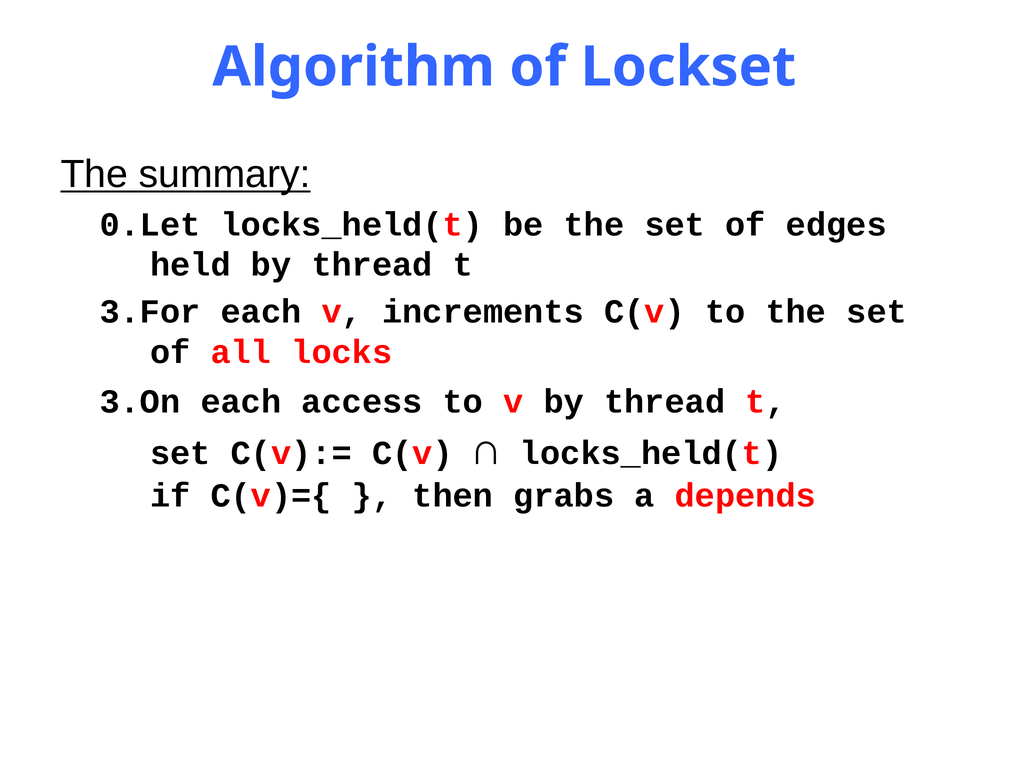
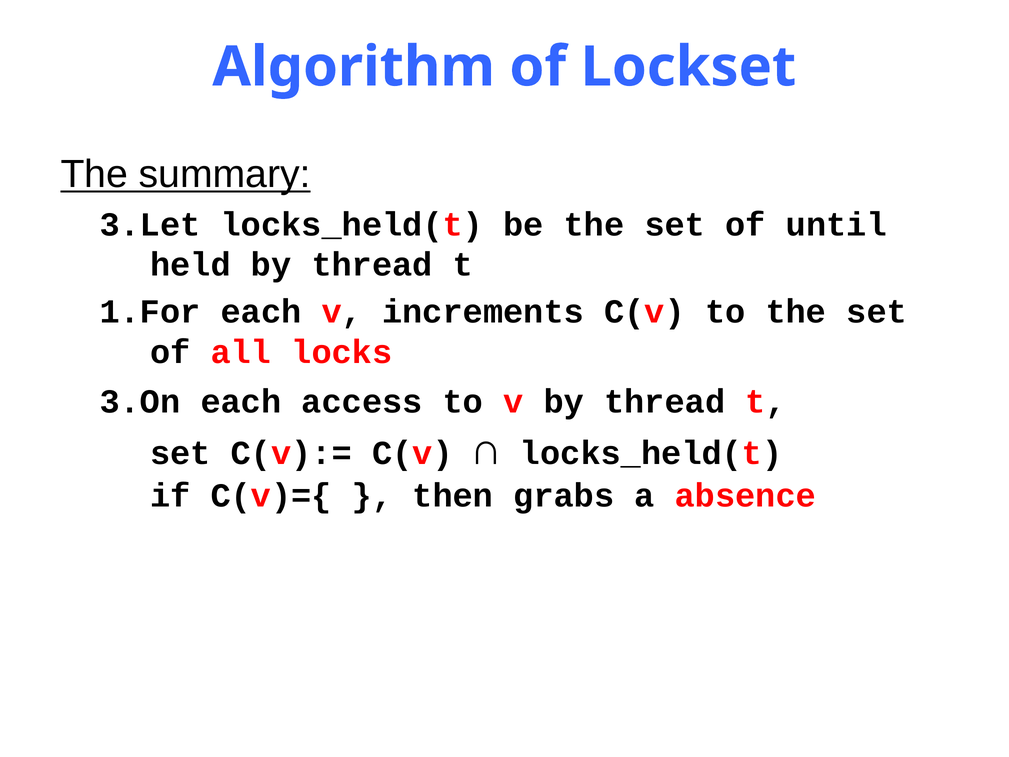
0.Let: 0.Let -> 3.Let (150, 224)
edges: edges -> until (836, 224)
3.For: 3.For -> 1.For (150, 312)
depends: depends -> absence (745, 496)
